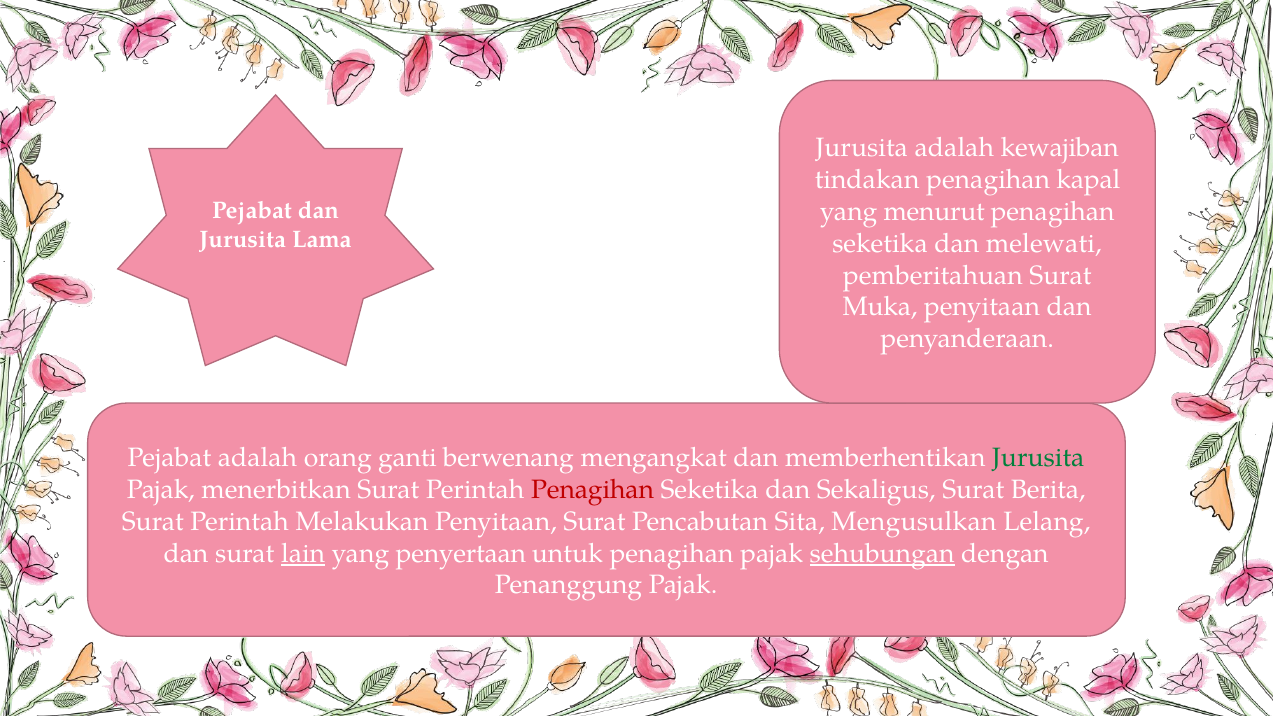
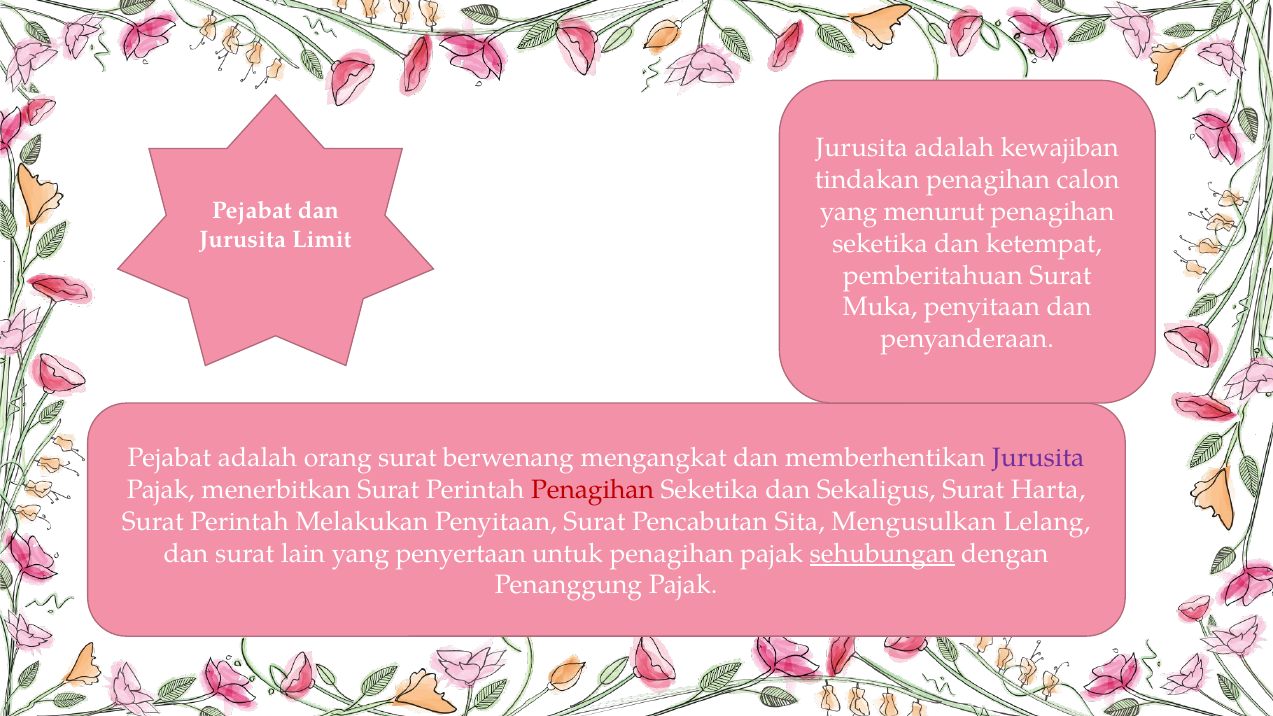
kapal: kapal -> calon (1088, 180)
Lama: Lama -> Limit (322, 240)
melewati: melewati -> ketempat (1044, 244)
orang ganti: ganti -> surat (407, 458)
Jurusita colour: green -> purple (1038, 458)
Berita: Berita -> Harta (1048, 490)
lain underline: present -> none (303, 553)
